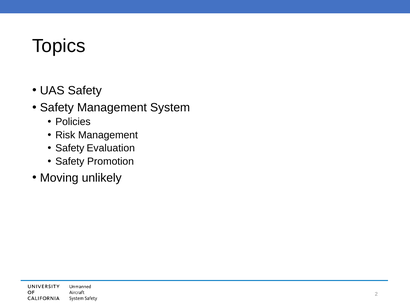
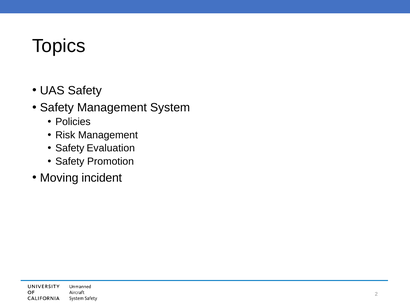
unlikely: unlikely -> incident (102, 177)
